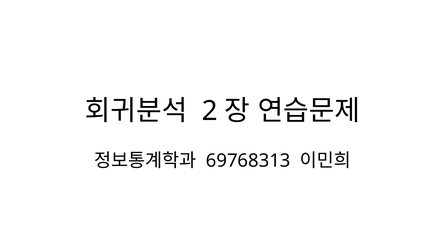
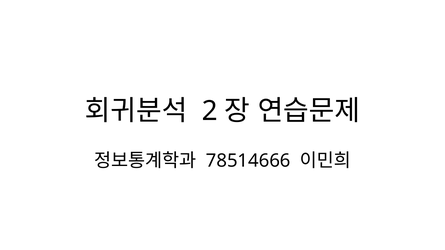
69768313: 69768313 -> 78514666 (248, 161)
